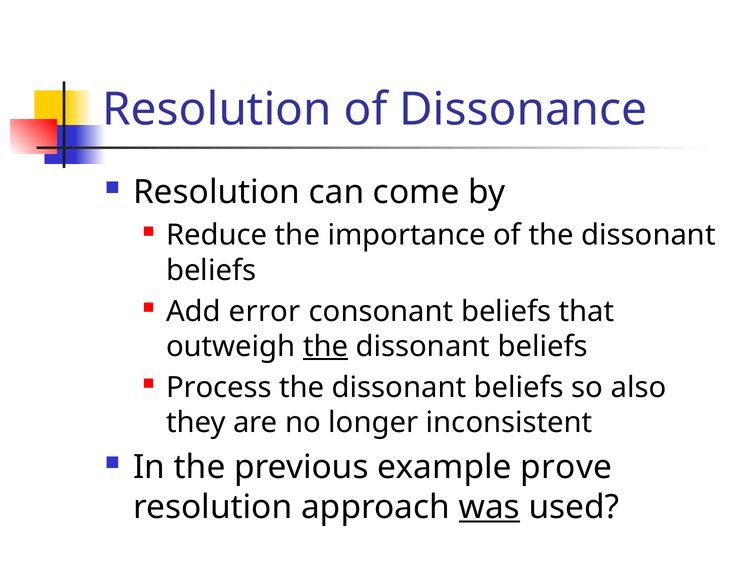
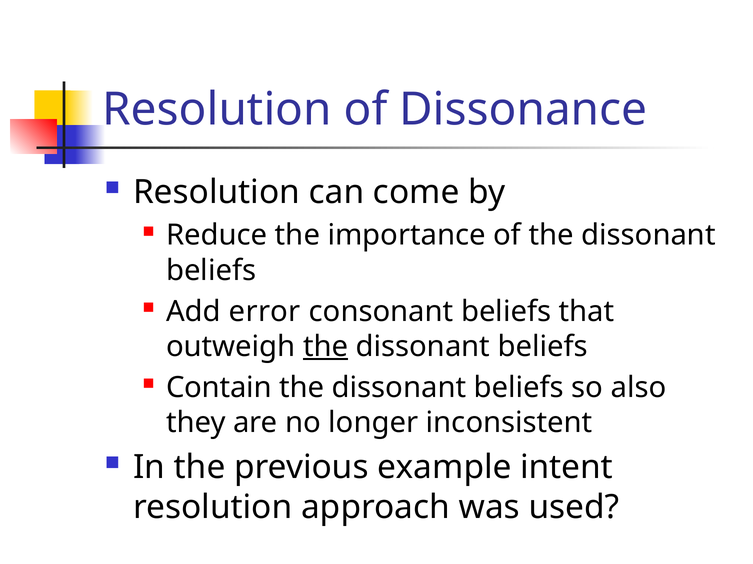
Process: Process -> Contain (219, 388)
prove: prove -> intent (567, 468)
was underline: present -> none (489, 508)
